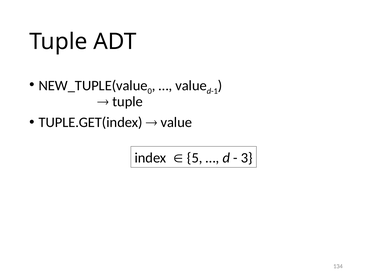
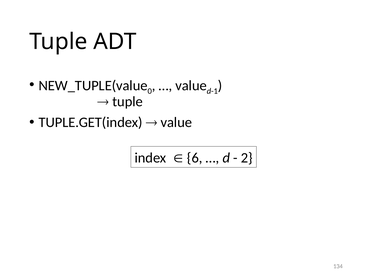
5: 5 -> 6 (195, 158)
3: 3 -> 2 (247, 158)
